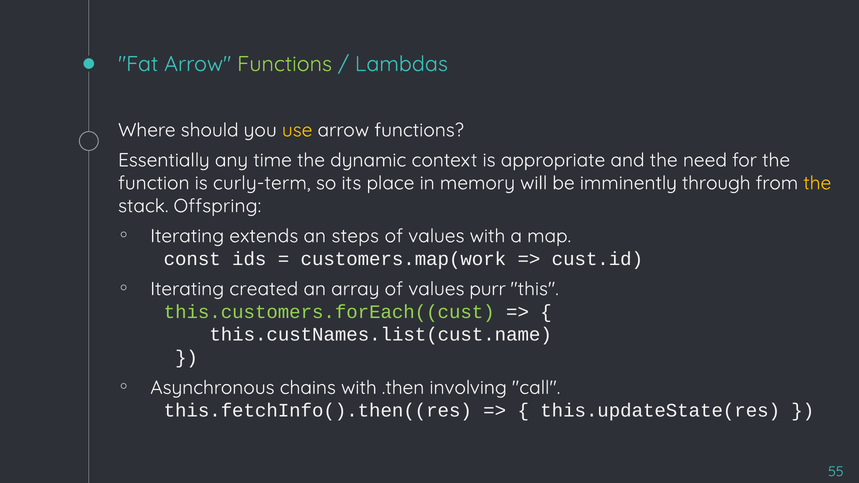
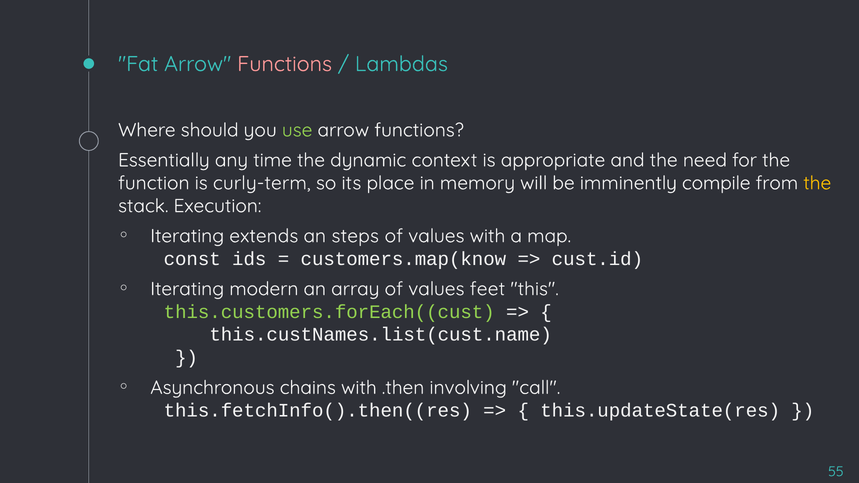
Functions colour: light green -> pink (285, 64)
use colour: yellow -> light green (297, 130)
through: through -> compile (716, 183)
Offspring: Offspring -> Execution (217, 206)
customers.map(work: customers.map(work -> customers.map(know (403, 259)
created: created -> modern (264, 289)
purr: purr -> feet (487, 289)
